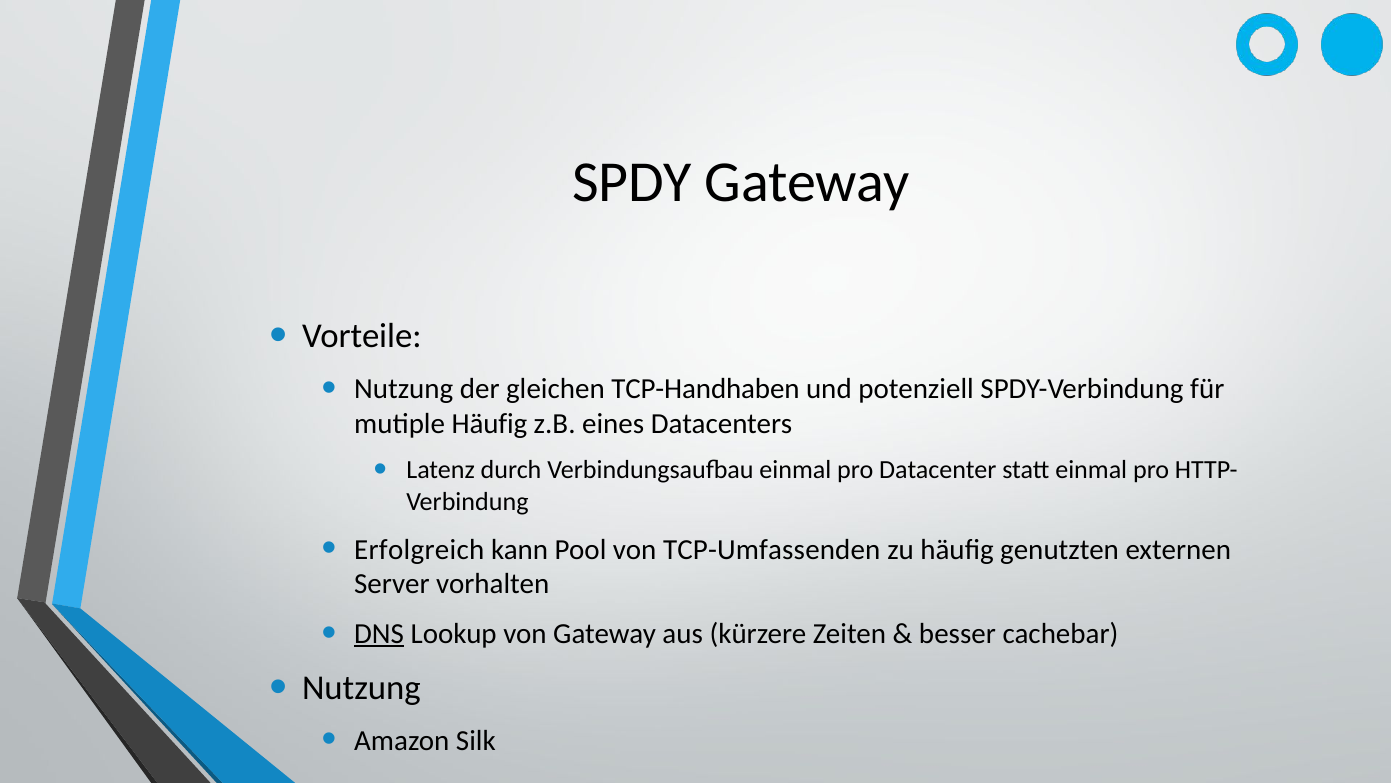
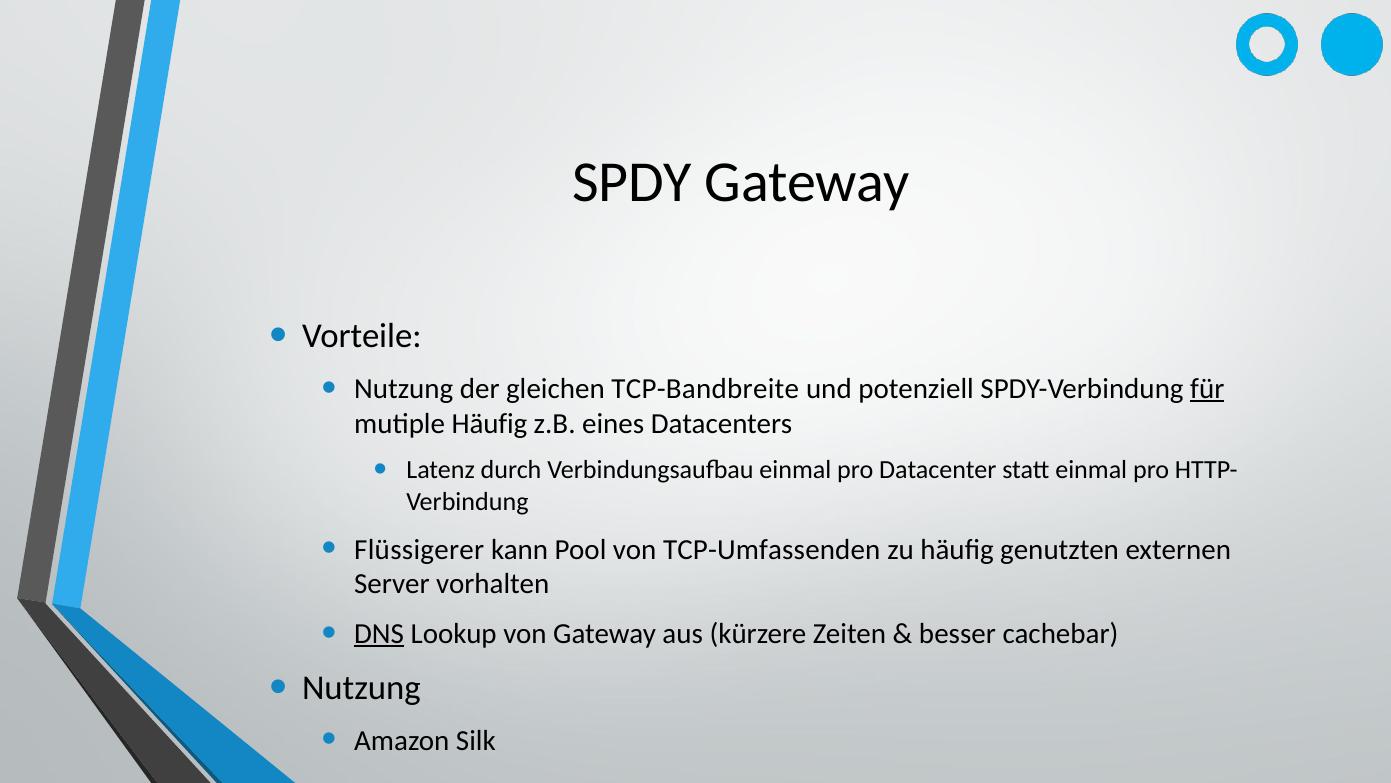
TCP-Handhaben: TCP-Handhaben -> TCP-Bandbreite (705, 388)
für underline: none -> present (1207, 388)
Erfolgreich: Erfolgreich -> Flüssigerer (419, 549)
